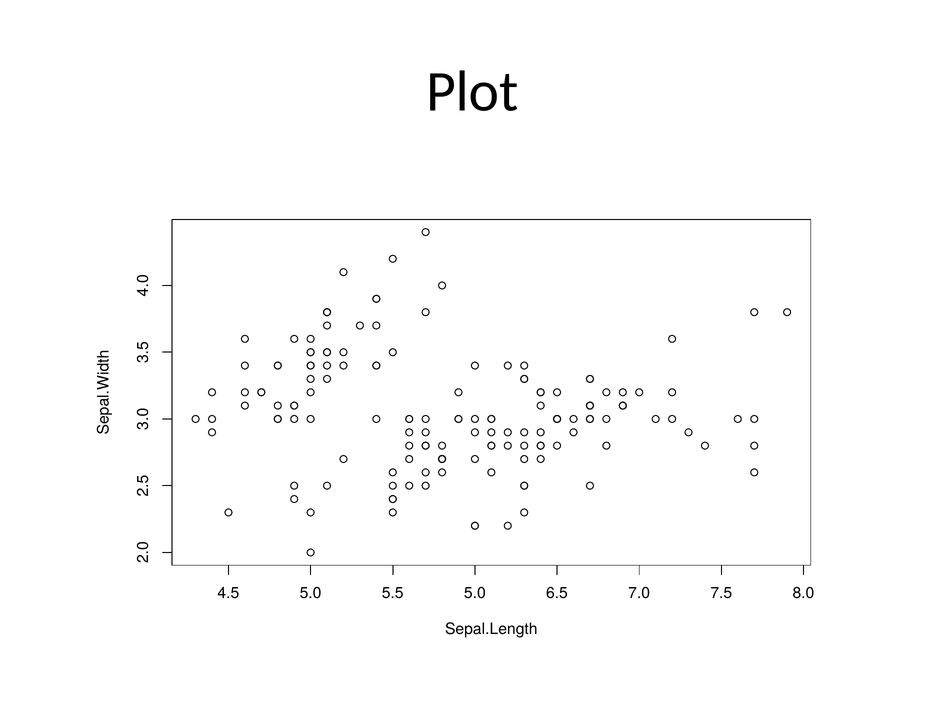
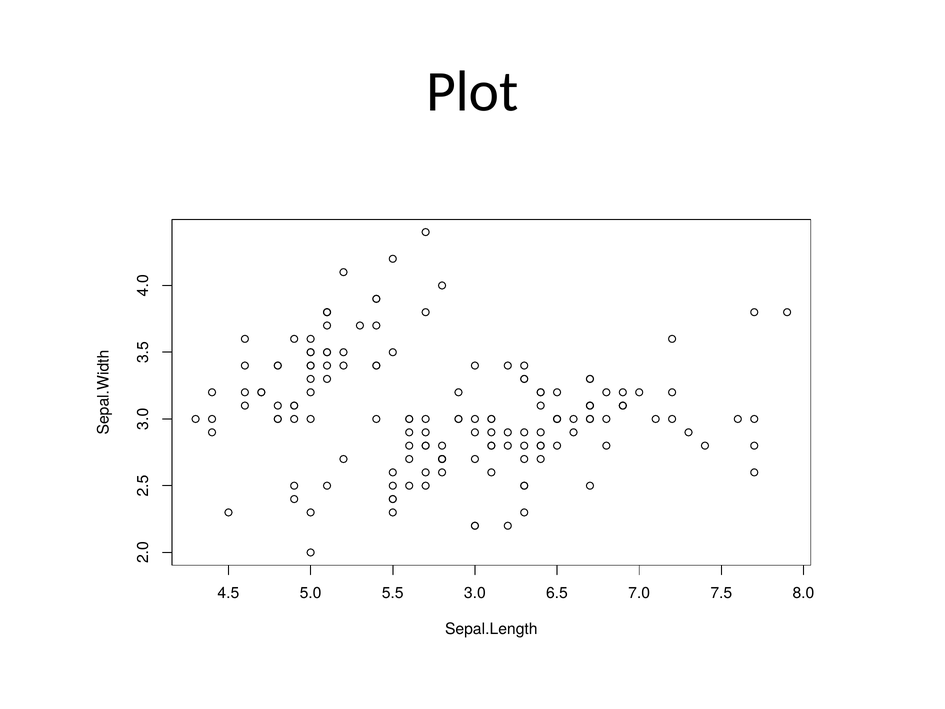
5.5 5.0: 5.0 -> 3.0 (475, 593)
